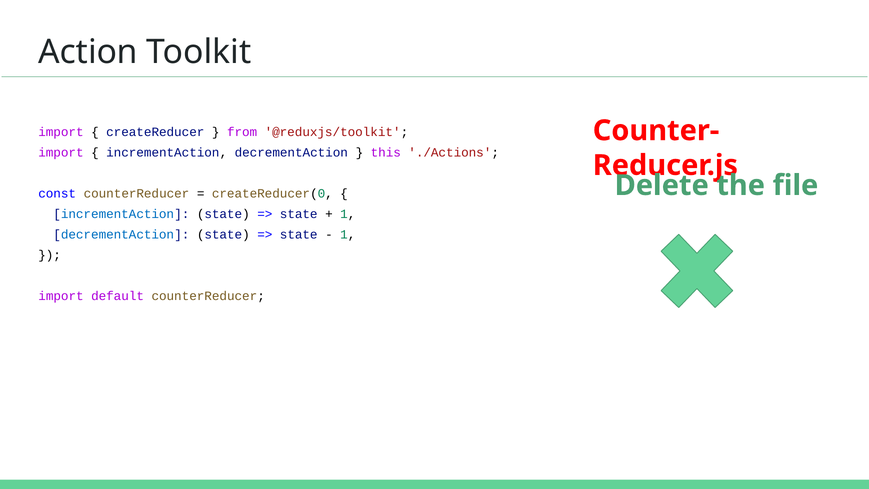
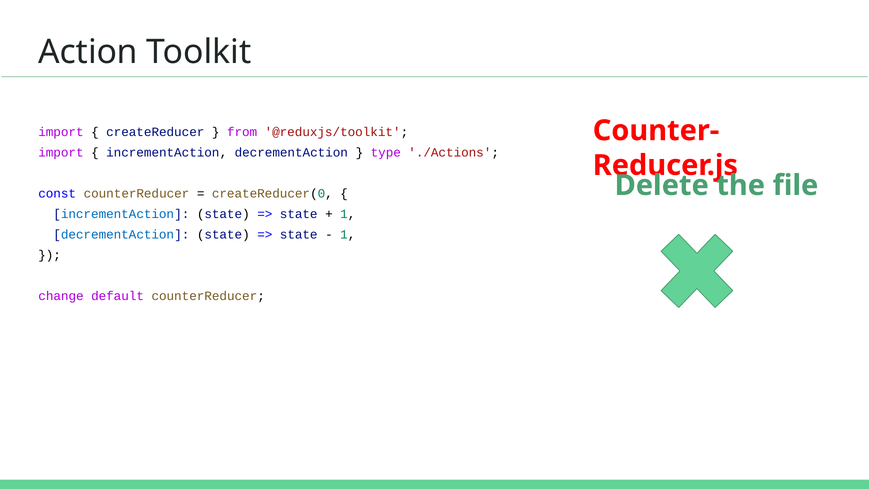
this: this -> type (386, 152)
import: import -> change (61, 296)
